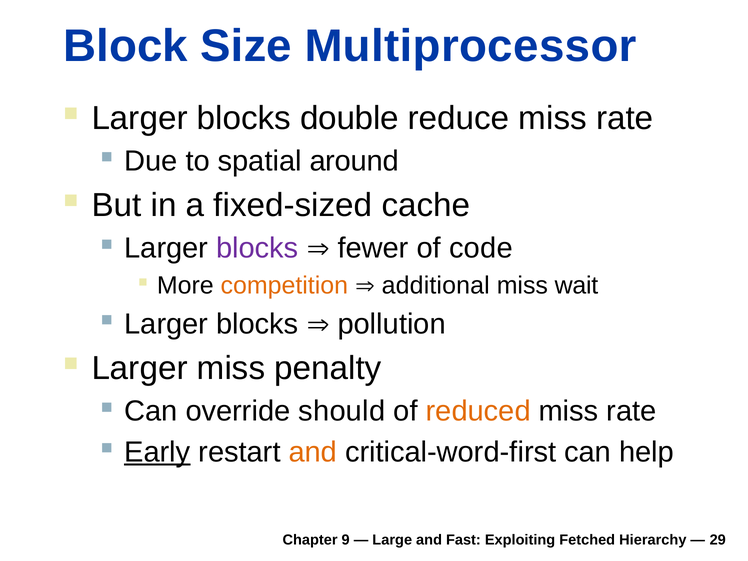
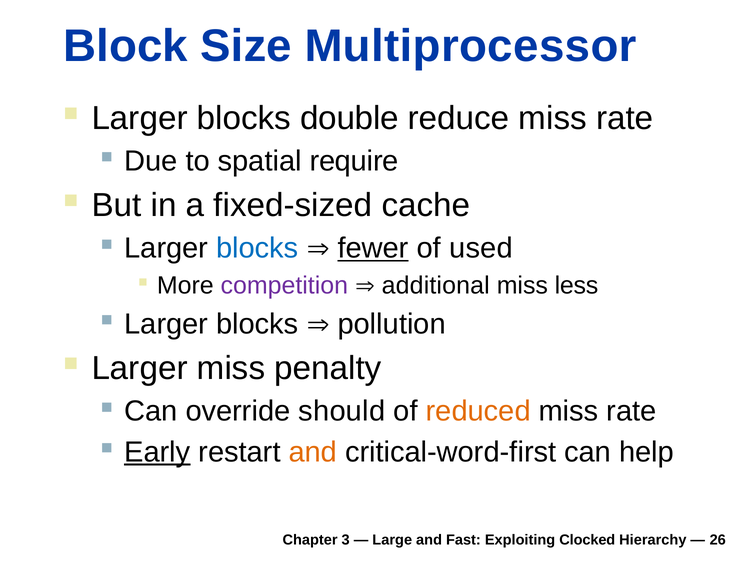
around: around -> require (354, 161)
blocks colour: purple -> blue (257, 248)
fewer underline: none -> present (373, 248)
code: code -> used (481, 248)
competition colour: orange -> purple (284, 285)
wait: wait -> less (576, 285)
9: 9 -> 3 (346, 540)
Fetched: Fetched -> Clocked (587, 540)
29: 29 -> 26 (718, 540)
